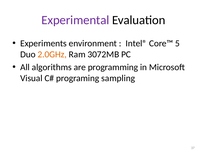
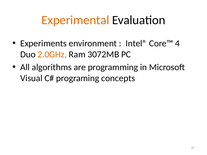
Experimental colour: purple -> orange (75, 20)
5: 5 -> 4 (177, 43)
sampling: sampling -> concepts (118, 78)
